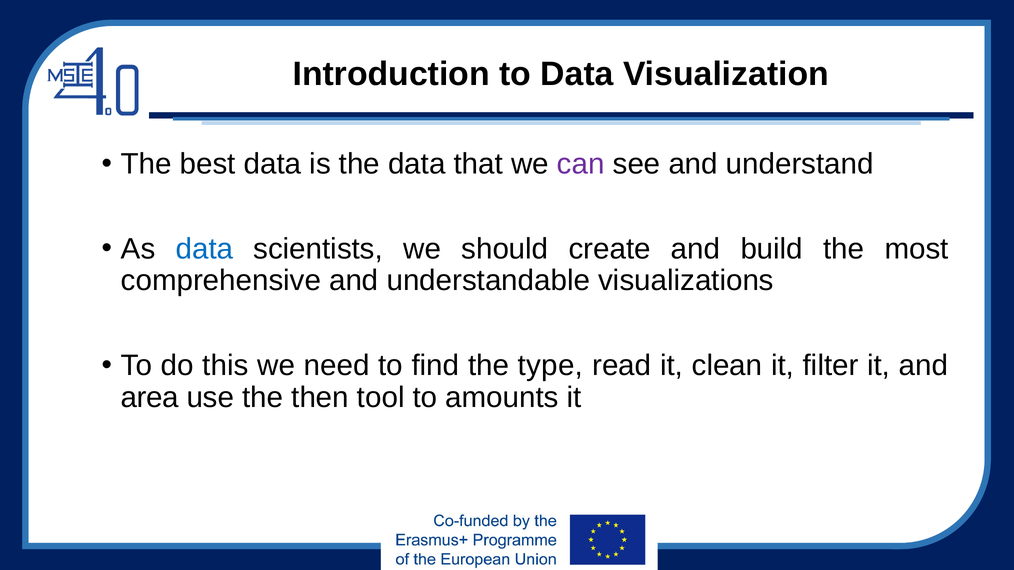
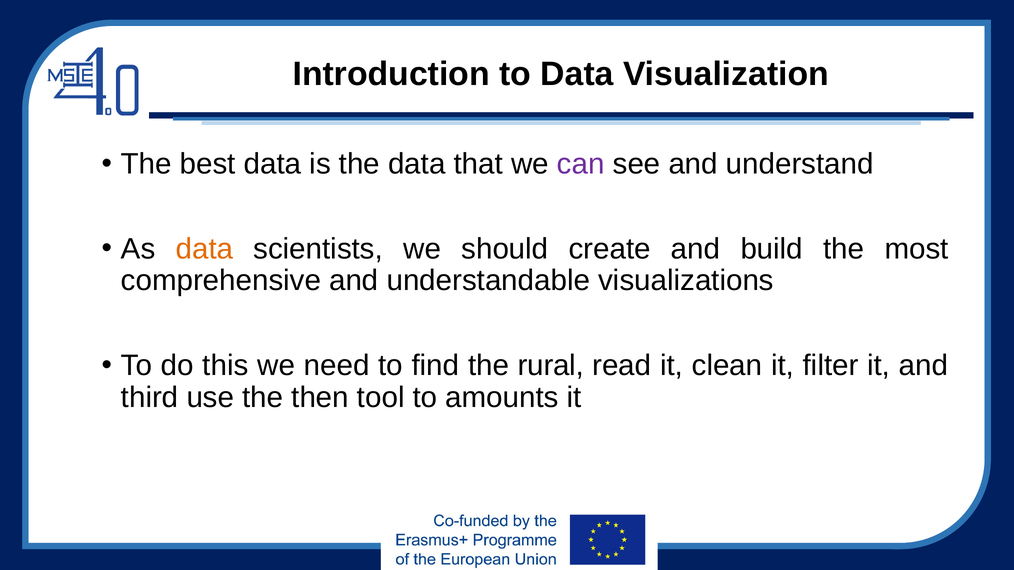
data colour: blue -> orange (204, 249)
type: type -> rural (551, 366)
area: area -> third (150, 398)
